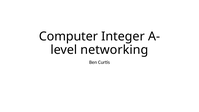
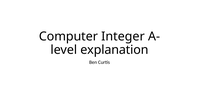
networking: networking -> explanation (114, 50)
